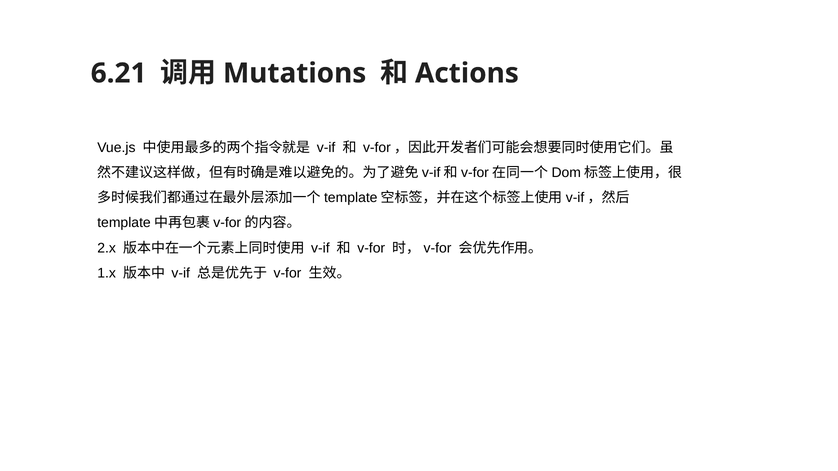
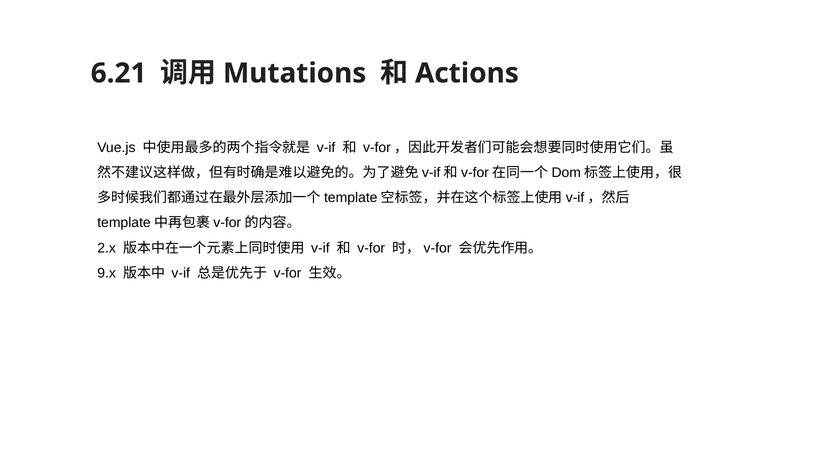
1.x: 1.x -> 9.x (107, 273)
